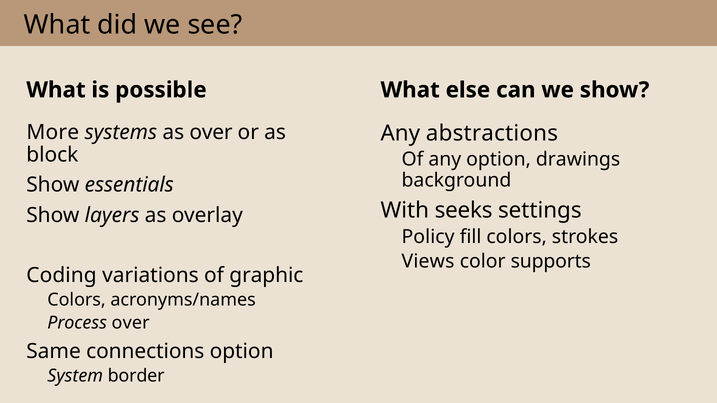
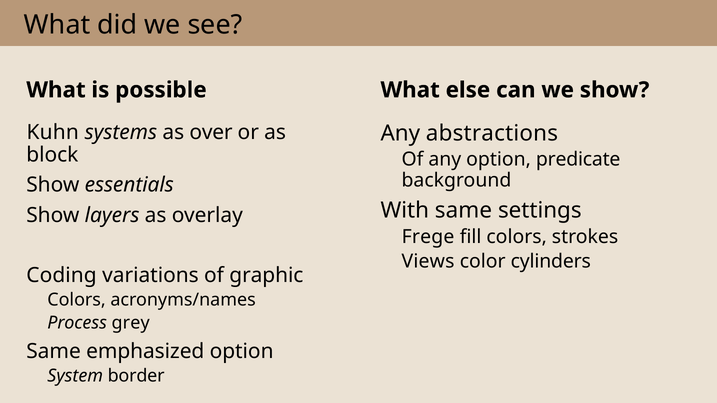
More: More -> Kuhn (53, 133)
drawings: drawings -> predicate (578, 160)
With seeks: seeks -> same (463, 211)
Policy: Policy -> Frege (428, 237)
supports: supports -> cylinders (551, 262)
Process over: over -> grey (131, 323)
connections: connections -> emphasized (145, 352)
